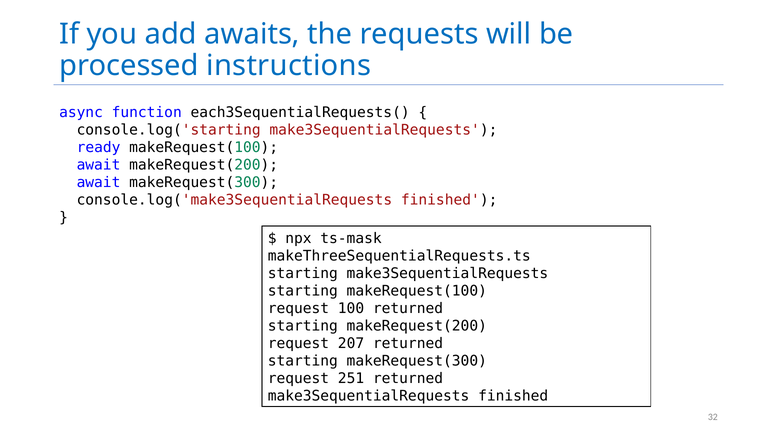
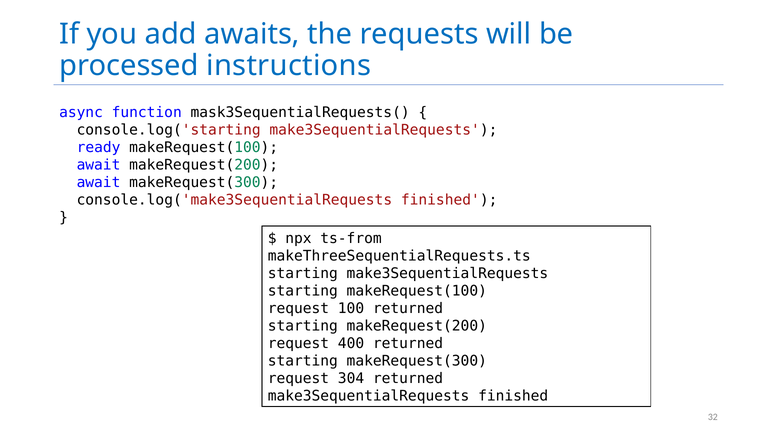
each3SequentialRequests(: each3SequentialRequests( -> mask3SequentialRequests( (300, 112)
ts-mask: ts-mask -> ts-from (351, 239)
207: 207 -> 400 (351, 344)
251: 251 -> 304 (351, 378)
